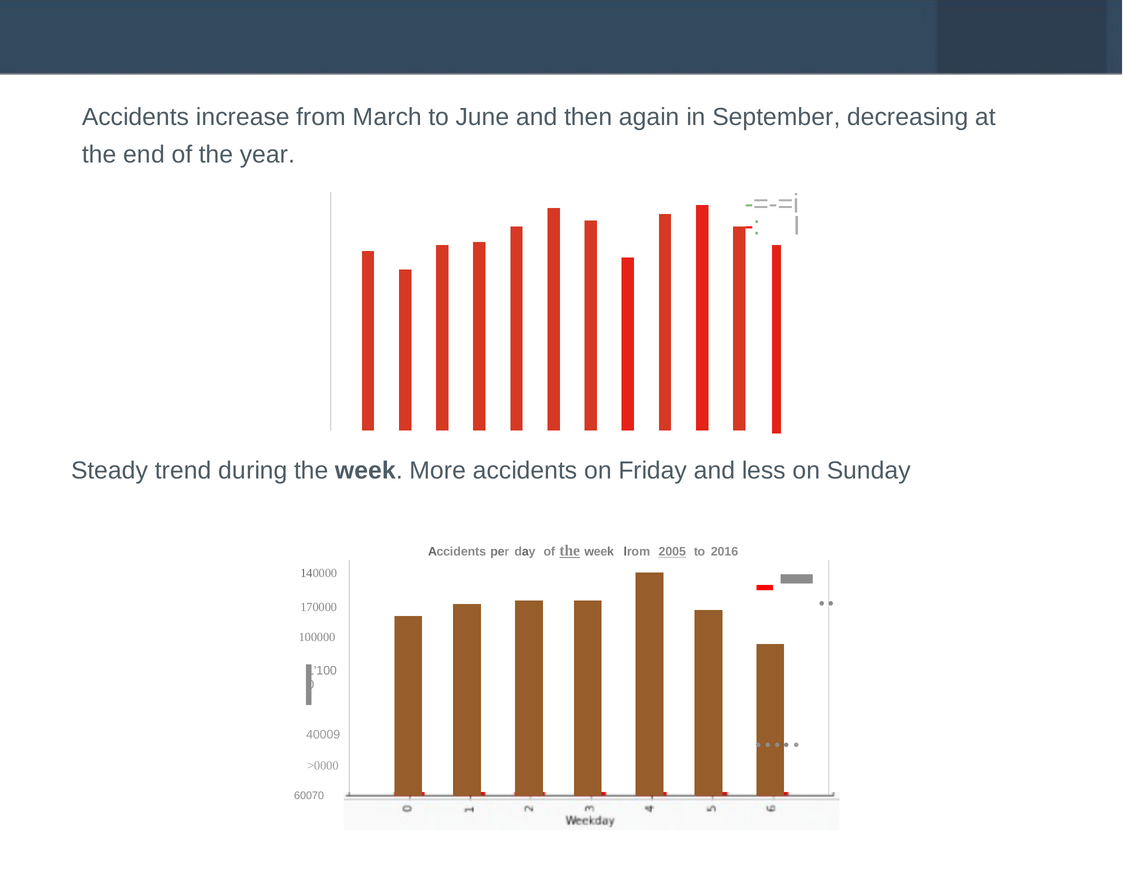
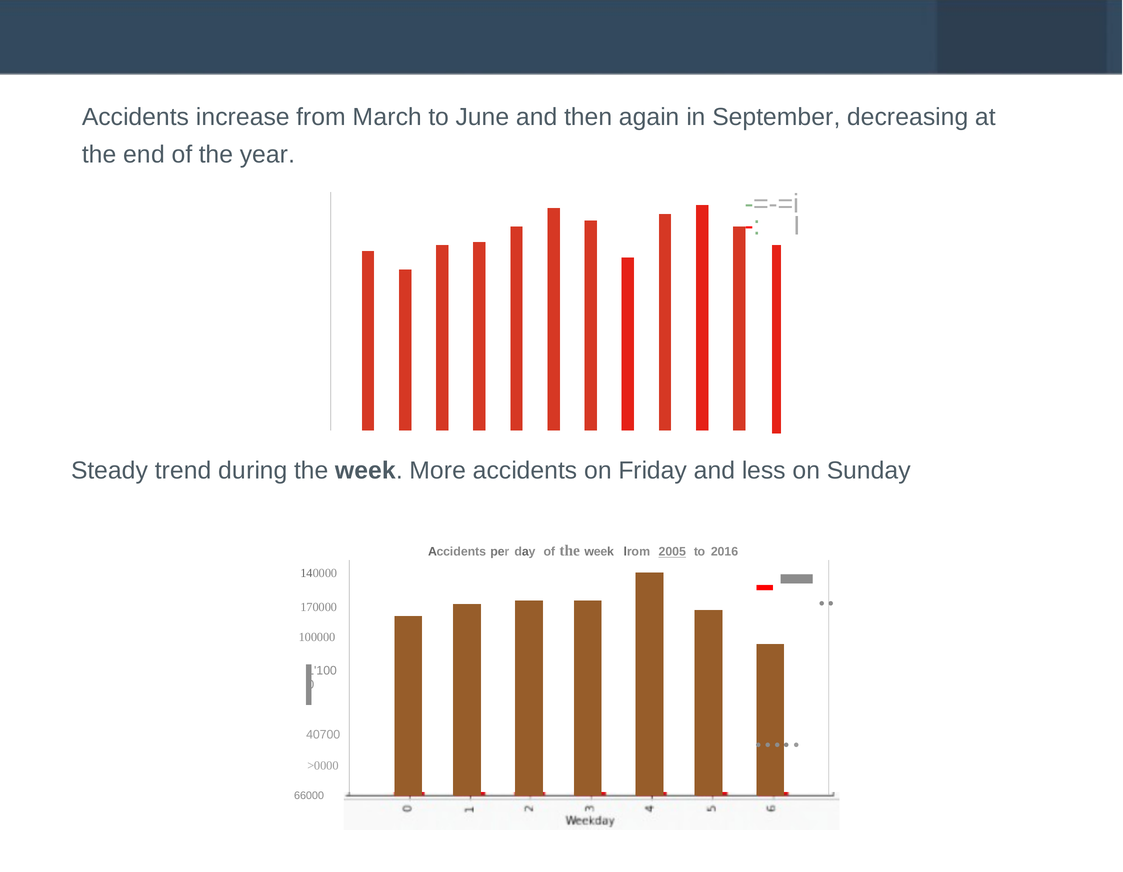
the underline: present -> none (570, 551)
40009: 40009 -> 40700 (323, 735)
60070: 60070 -> 66000 (309, 796)
